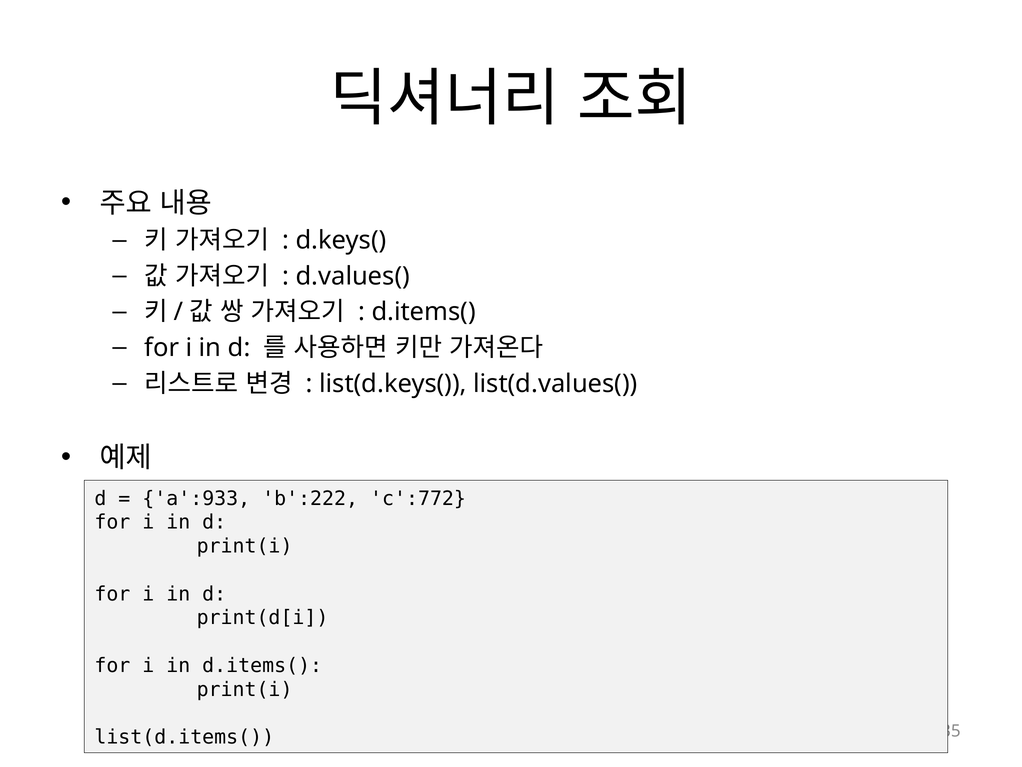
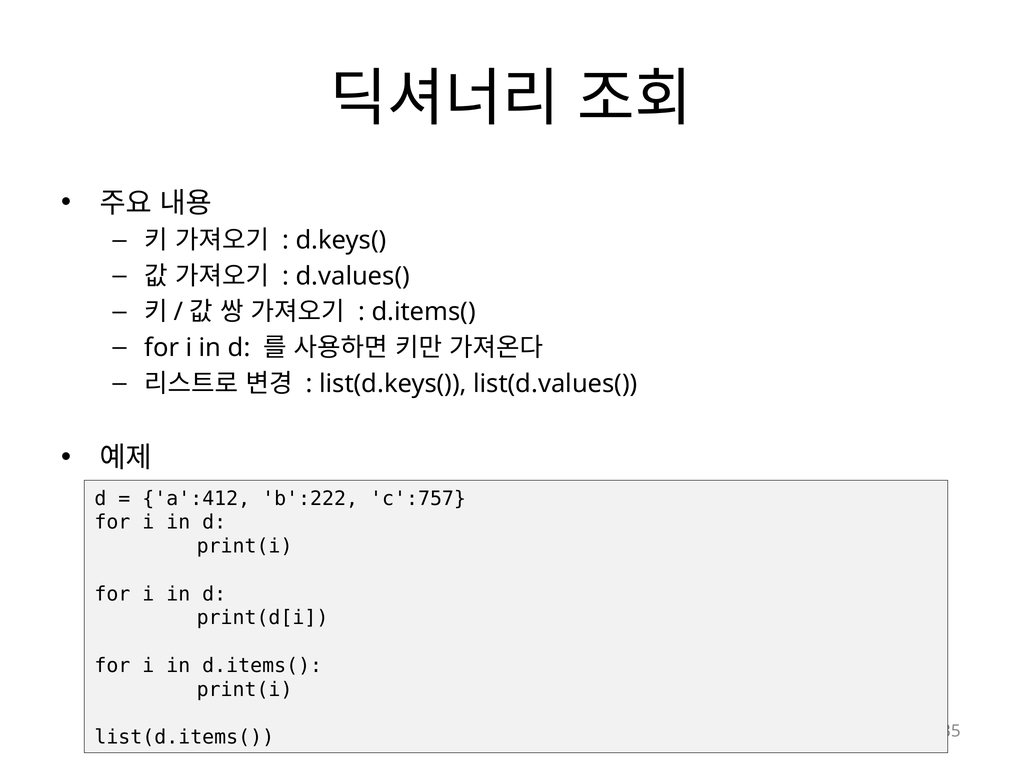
a':933: a':933 -> a':412 (196, 498)
c':772: c':772 -> c':757 (418, 498)
